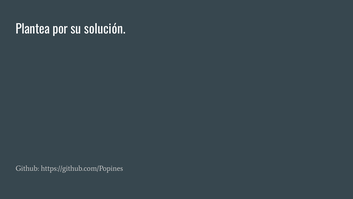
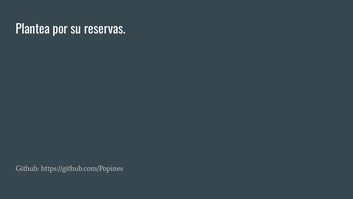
solución: solución -> reservas (105, 29)
